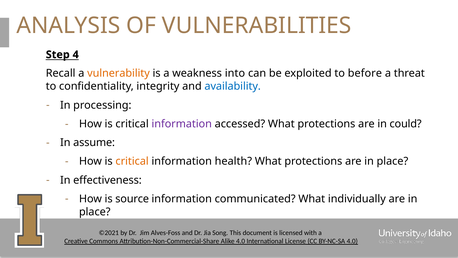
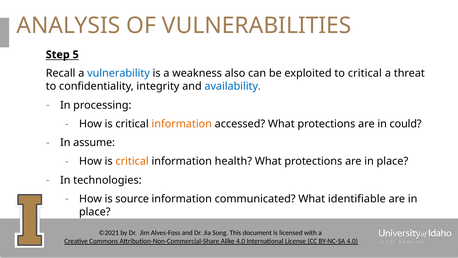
4: 4 -> 5 (76, 55)
vulnerability colour: orange -> blue (119, 73)
into: into -> also (235, 73)
to before: before -> critical (365, 73)
information colour: purple -> orange (182, 124)
effectiveness: effectiveness -> technologies (107, 180)
individually: individually -> identifiable (357, 199)
